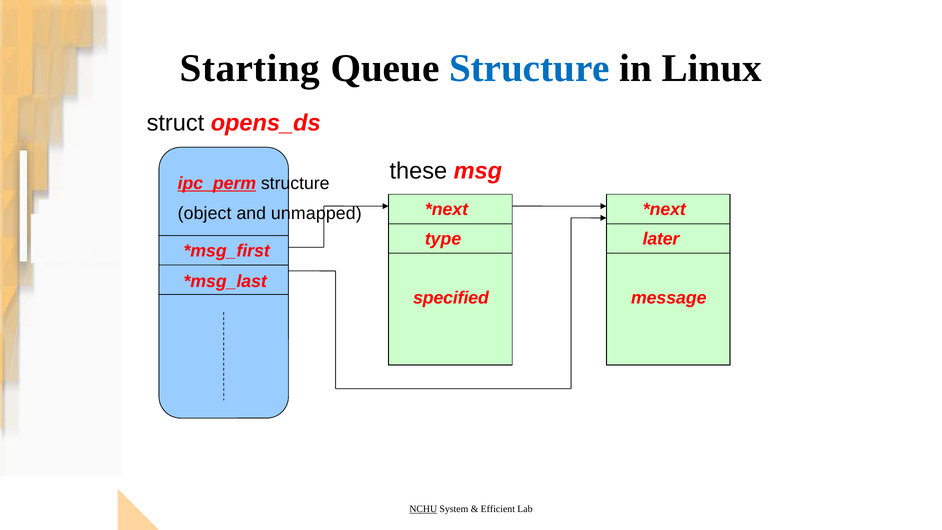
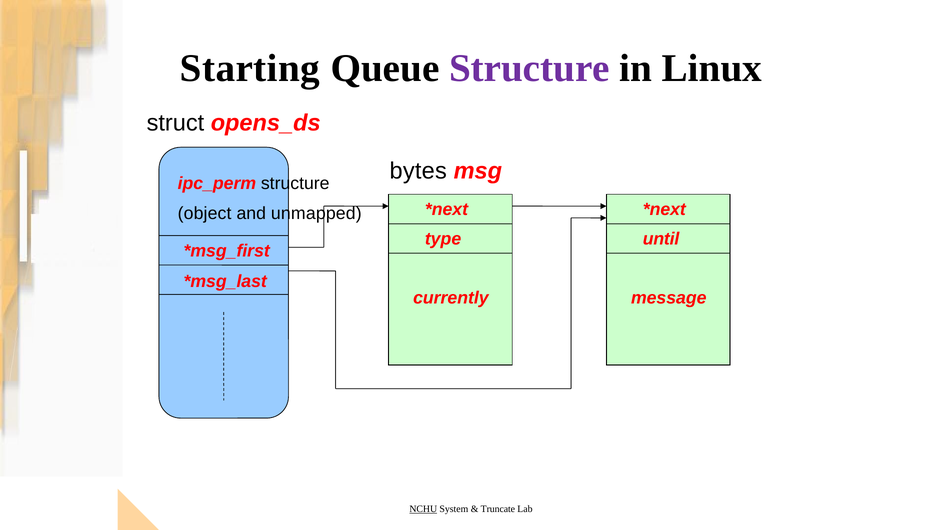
Structure colour: blue -> purple (529, 68)
these: these -> bytes (418, 171)
ipc_perm underline: present -> none (217, 184)
later: later -> until (661, 239)
specified: specified -> currently (451, 298)
Efficient: Efficient -> Truncate (498, 509)
